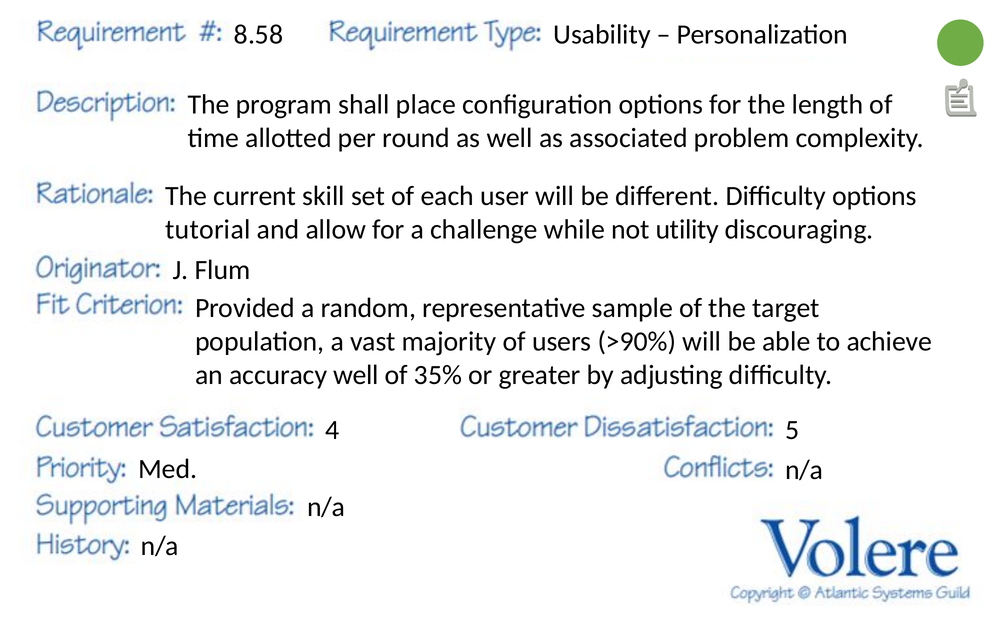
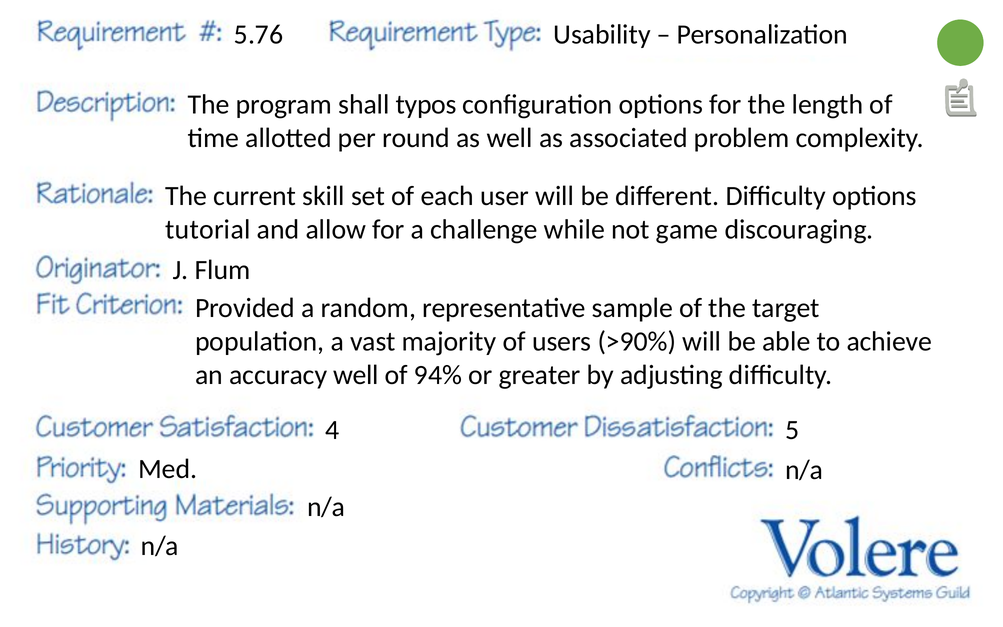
8.58: 8.58 -> 5.76 (259, 35)
place: place -> typos (426, 105)
utility: utility -> game (687, 230)
35%: 35% -> 94% (438, 375)
